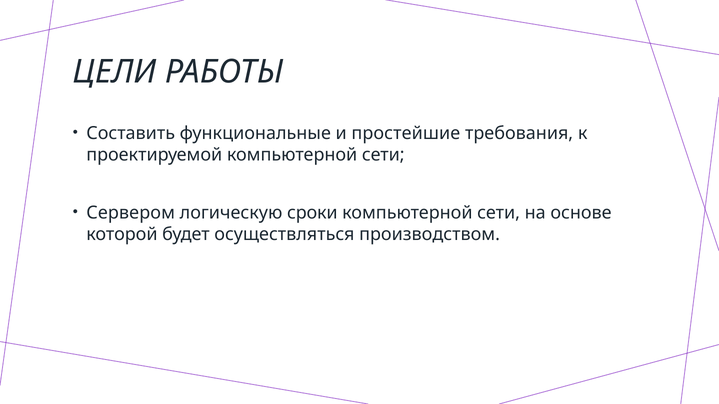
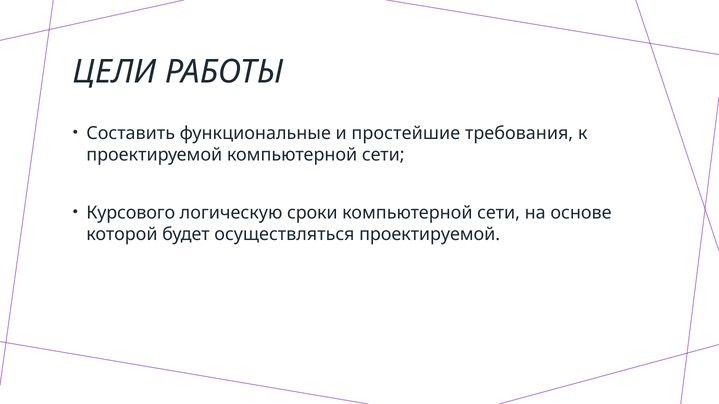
Сервером: Сервером -> Курсового (131, 213)
осуществляться производством: производством -> проектируемой (430, 235)
